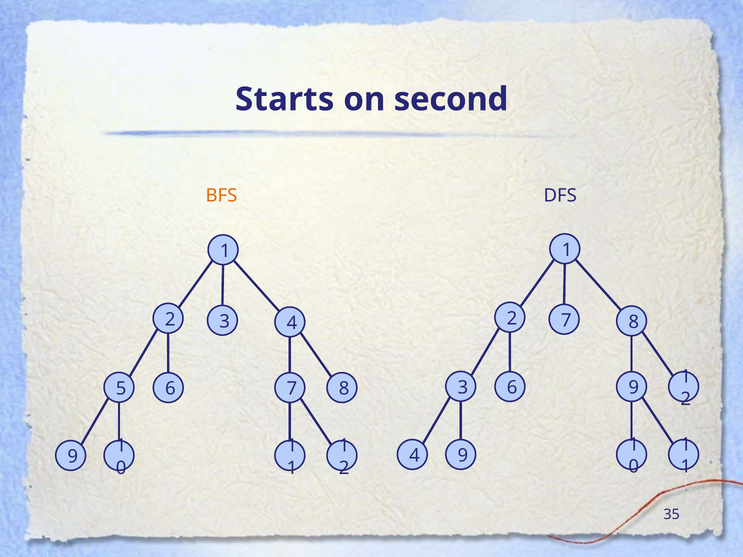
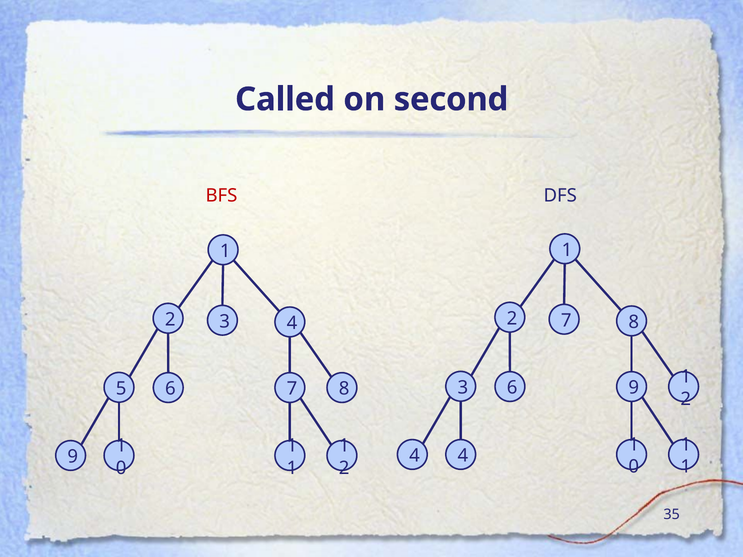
Starts: Starts -> Called (285, 99)
BFS colour: orange -> red (221, 196)
4 9: 9 -> 4 (463, 456)
